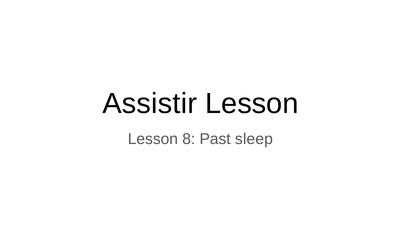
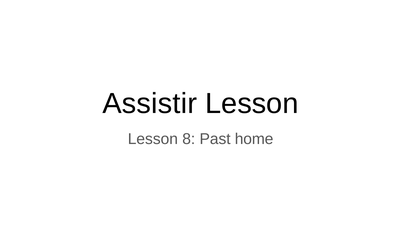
sleep: sleep -> home (254, 139)
